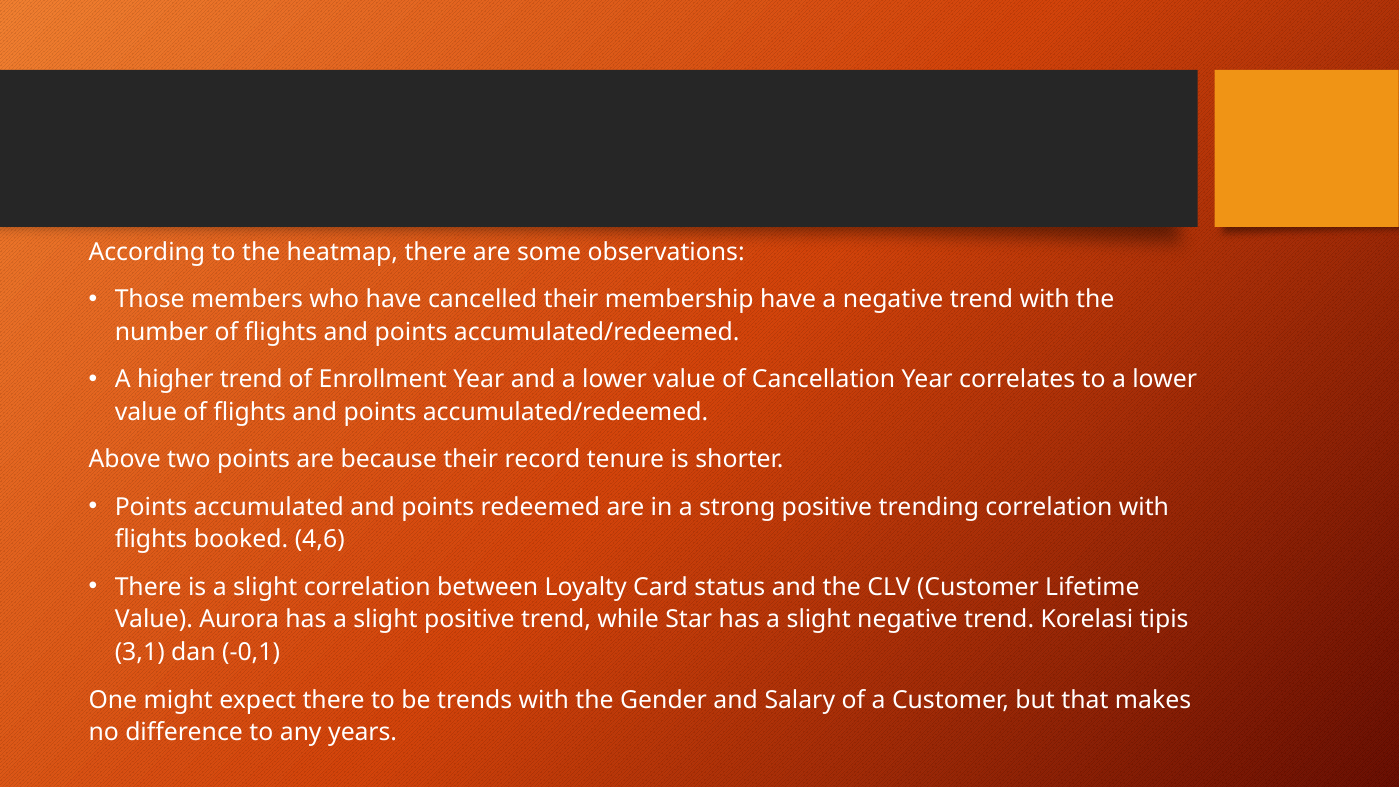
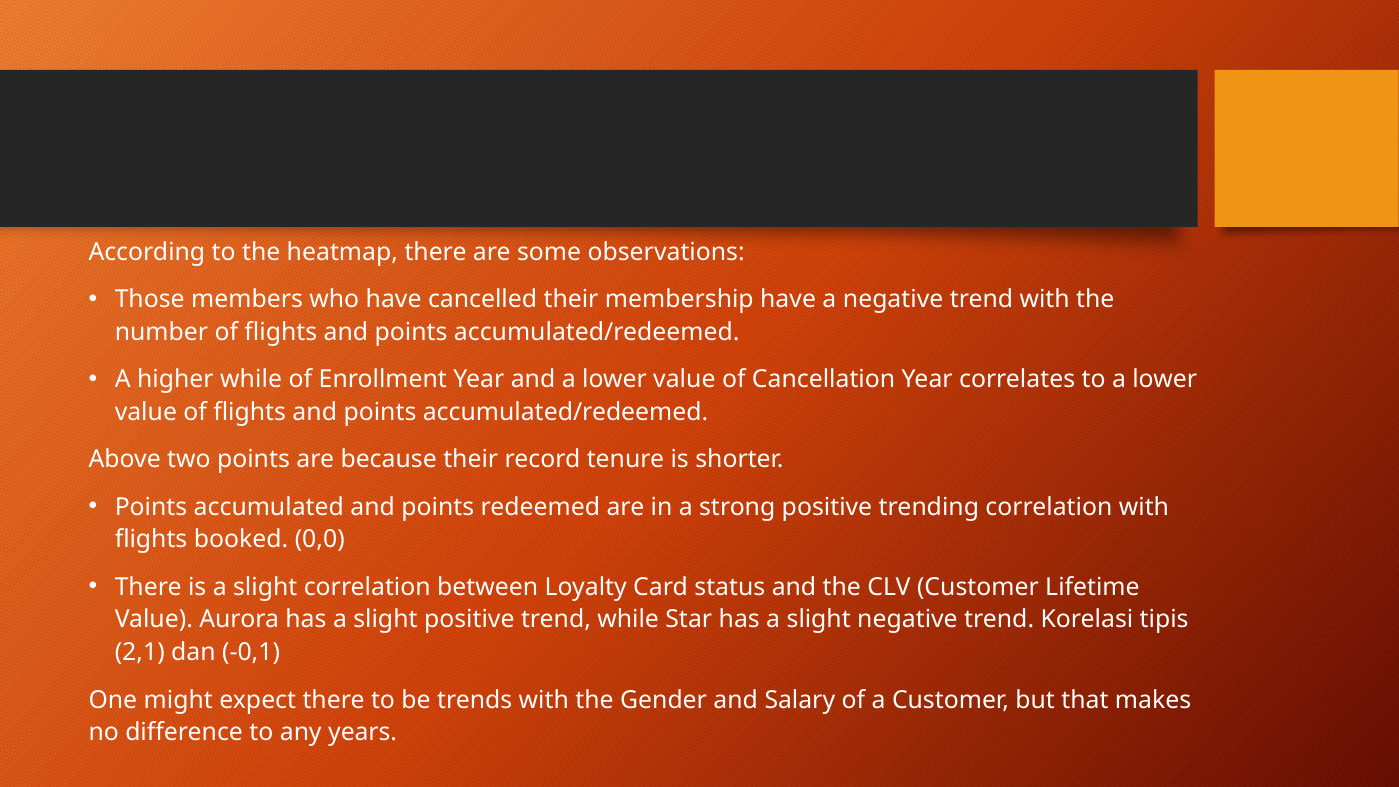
higher trend: trend -> while (251, 380)
4,6: 4,6 -> 0,0 (320, 540)
3,1: 3,1 -> 2,1 (140, 652)
